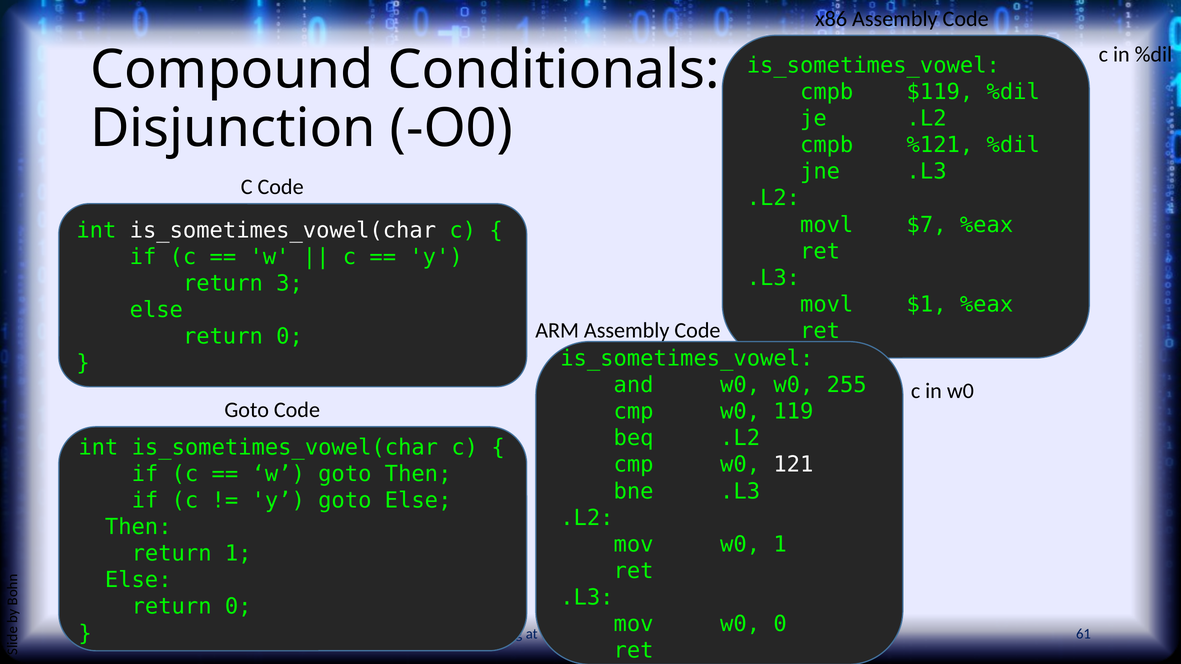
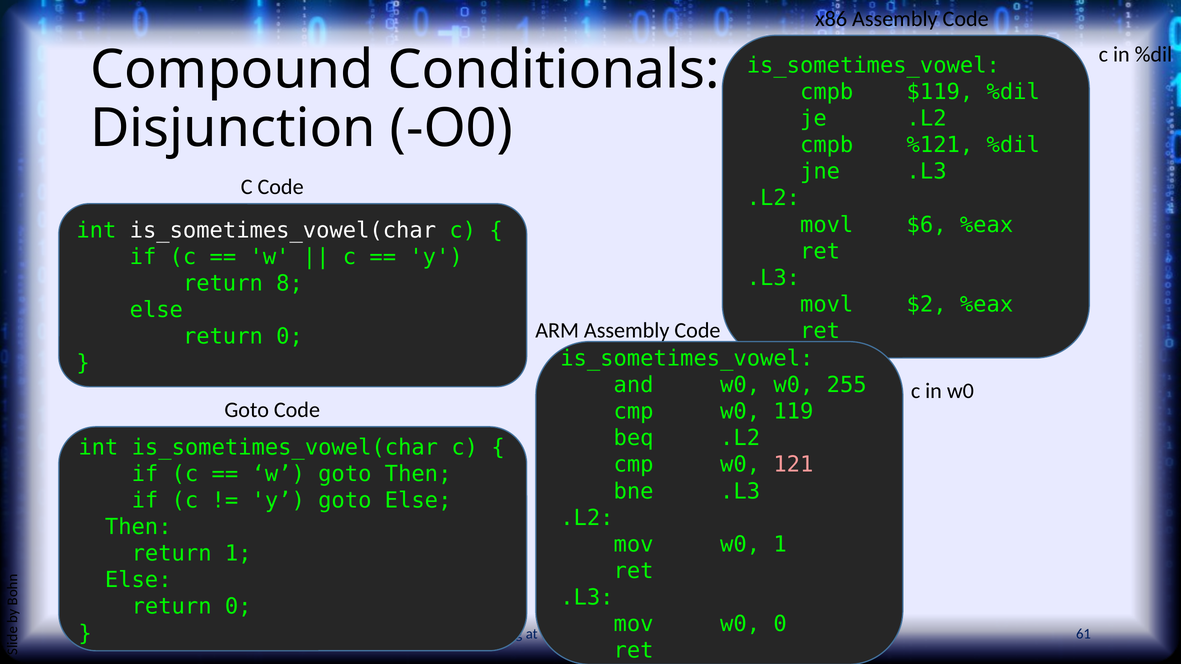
$7: $7 -> $6 (927, 225)
3: 3 -> 8 (290, 284)
$1: $1 -> $2 (927, 305)
121 colour: white -> pink (793, 465)
